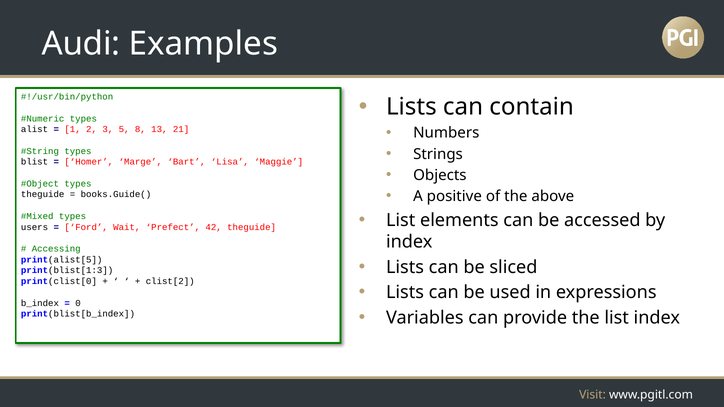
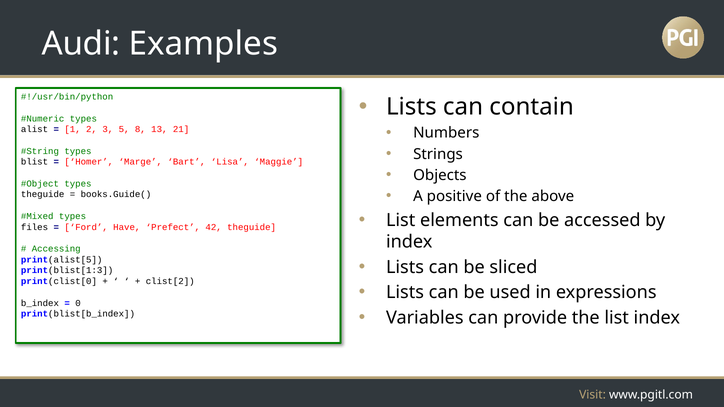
users: users -> files (35, 227)
Wait: Wait -> Have (127, 227)
